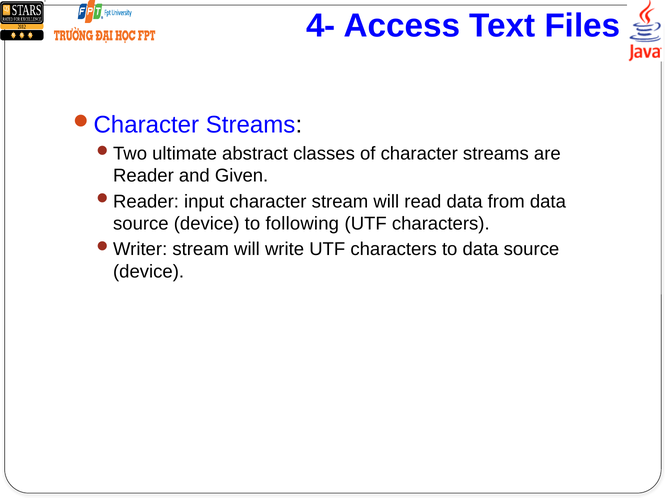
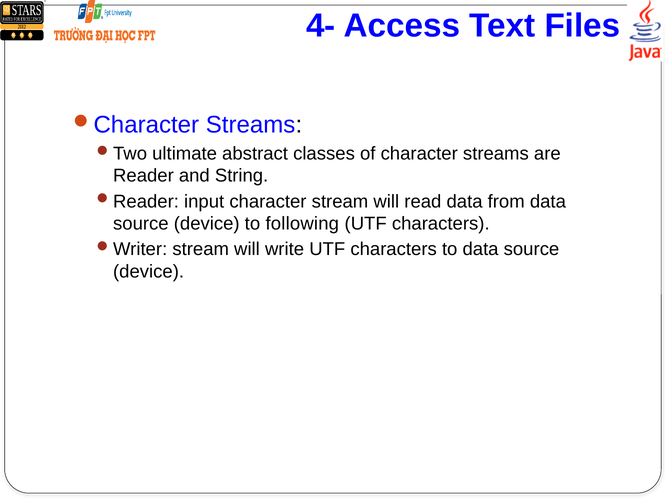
Given: Given -> String (242, 176)
